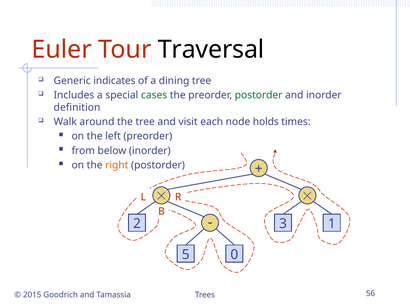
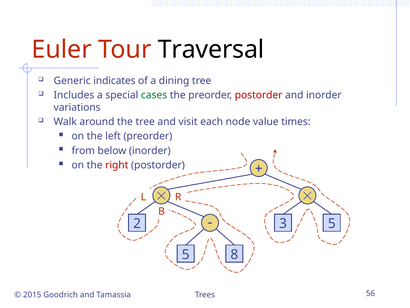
postorder colour: green -> red (259, 95)
definition: definition -> variations (77, 107)
holds: holds -> value (266, 122)
right colour: orange -> red (117, 165)
3 1: 1 -> 5 (332, 223)
0: 0 -> 8 (234, 254)
